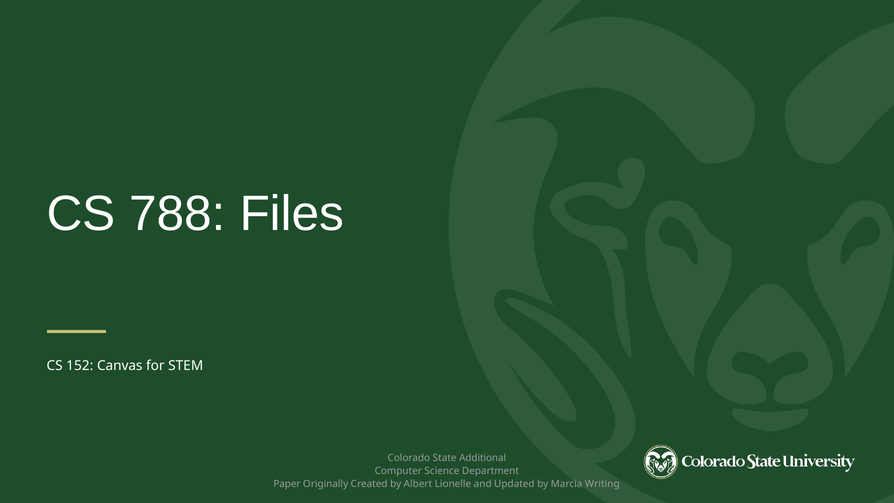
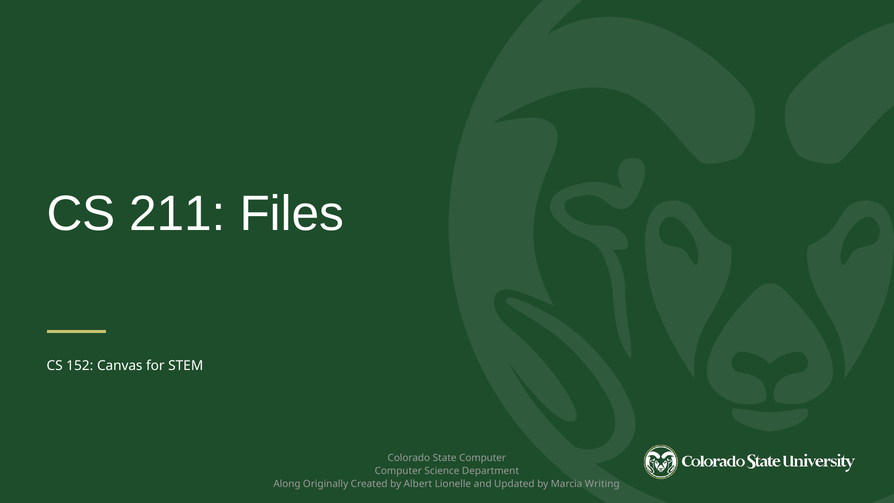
788: 788 -> 211 (177, 214)
State Additional: Additional -> Computer (483, 458)
Paper: Paper -> Along (287, 484)
